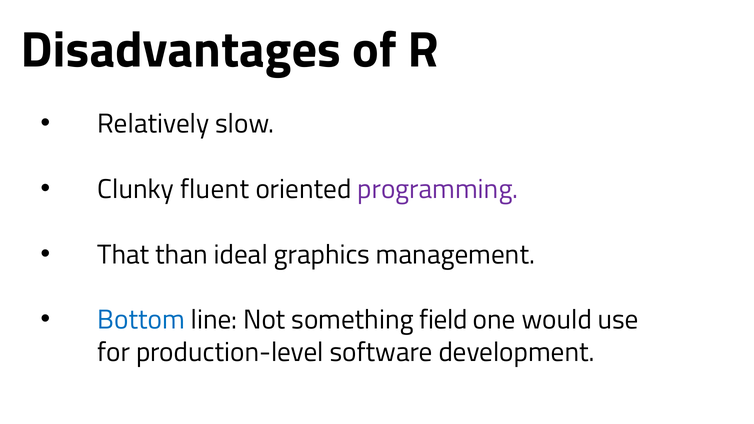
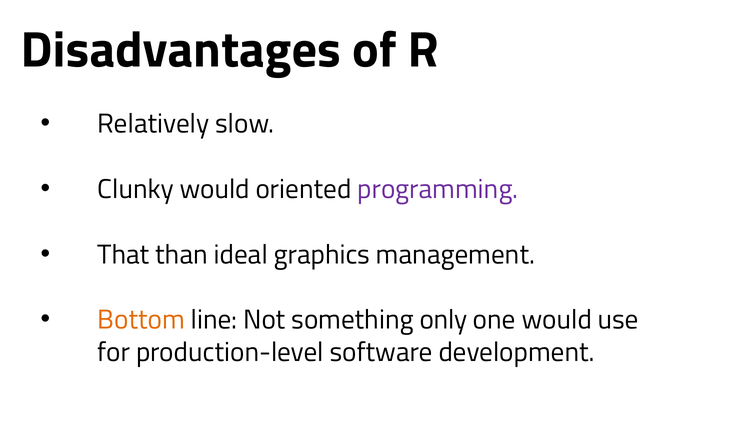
Clunky fluent: fluent -> would (215, 189)
Bottom colour: blue -> orange (141, 320)
field: field -> only (443, 320)
